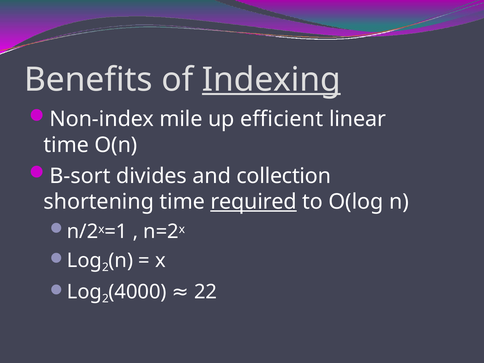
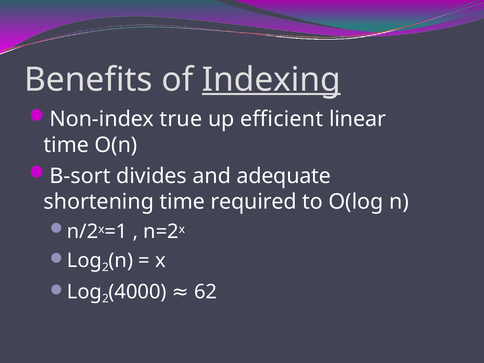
mile: mile -> true (181, 119)
collection: collection -> adequate (284, 176)
required underline: present -> none (254, 202)
22: 22 -> 62 (206, 292)
